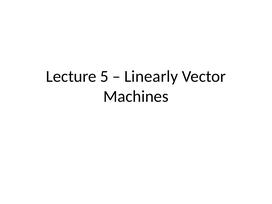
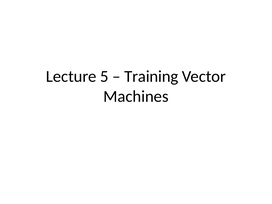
Linearly: Linearly -> Training (151, 76)
